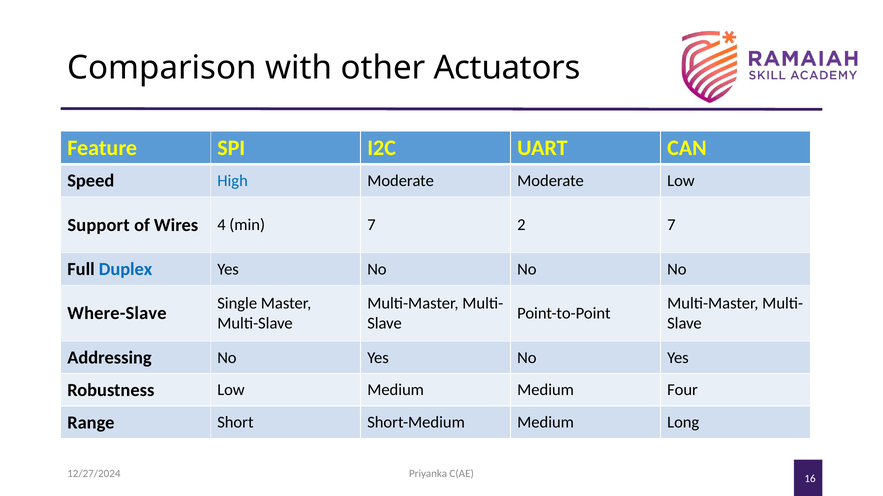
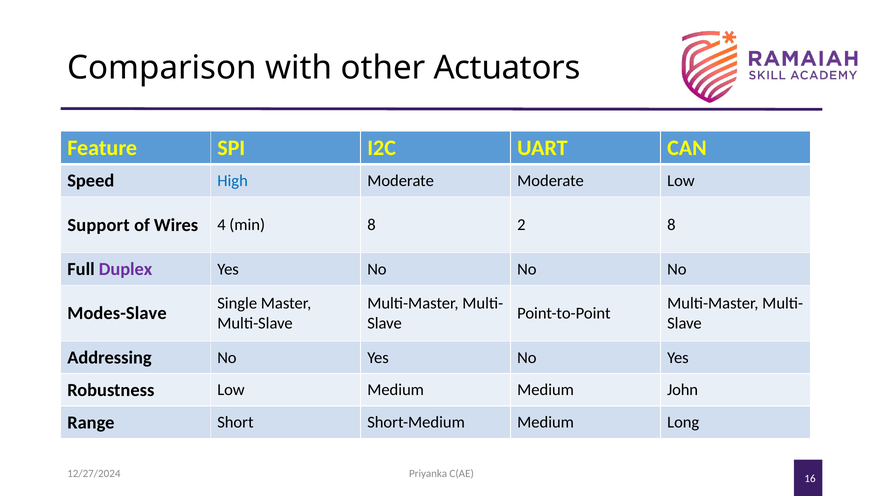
min 7: 7 -> 8 (371, 225)
2 7: 7 -> 8 (671, 225)
Duplex colour: blue -> purple (126, 270)
Where-Slave: Where-Slave -> Modes-Slave (117, 314)
Four: Four -> John (683, 391)
